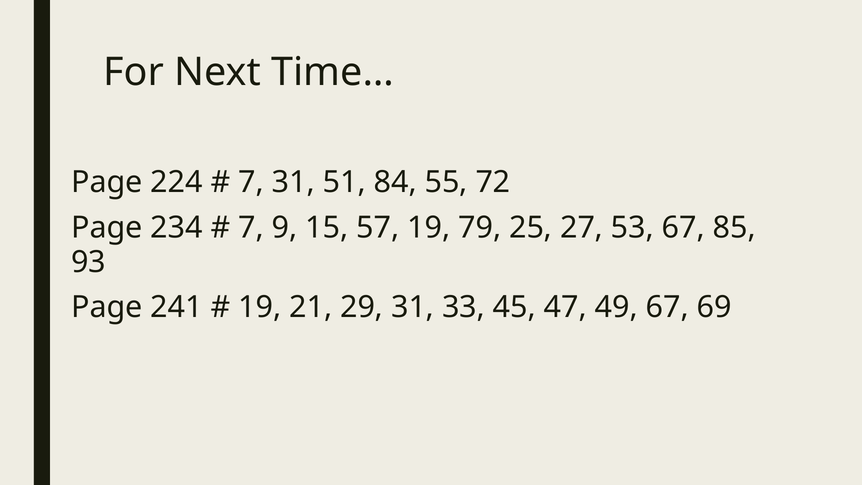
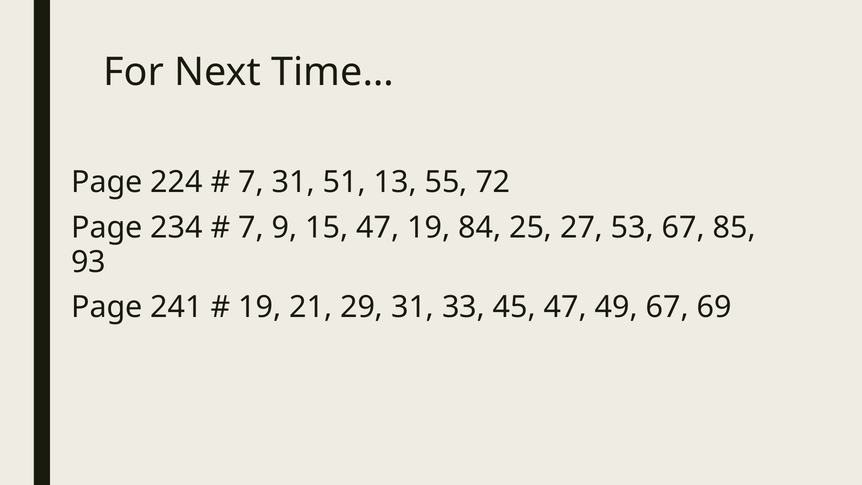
84: 84 -> 13 (395, 182)
15 57: 57 -> 47 (378, 228)
79: 79 -> 84 (480, 228)
